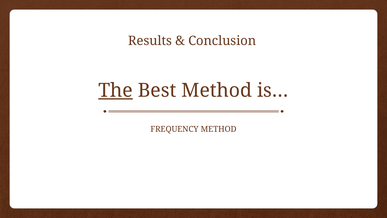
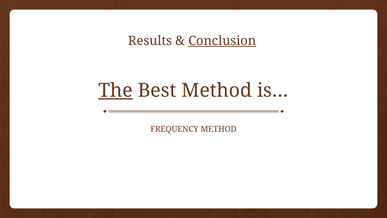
Conclusion underline: none -> present (222, 41)
